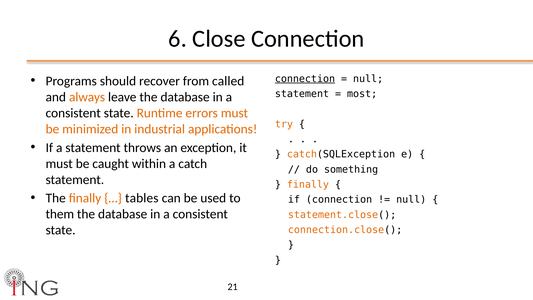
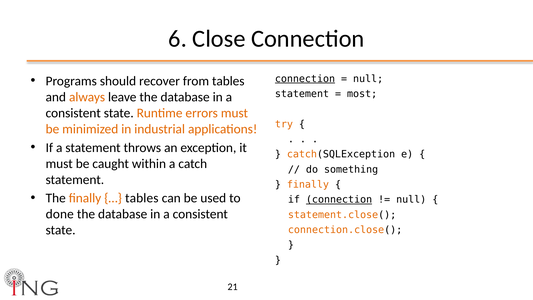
from called: called -> tables (228, 81)
connection underline: none -> present (339, 200)
them: them -> done (60, 214)
